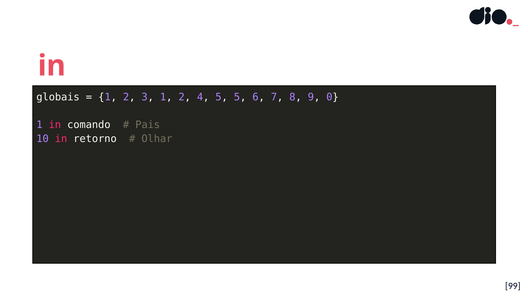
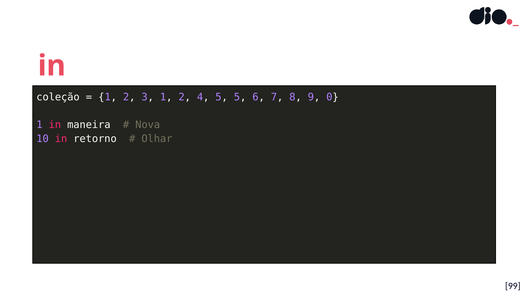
globais: globais -> coleção (58, 97)
comando: comando -> maneira (89, 125)
Pais: Pais -> Nova (148, 125)
